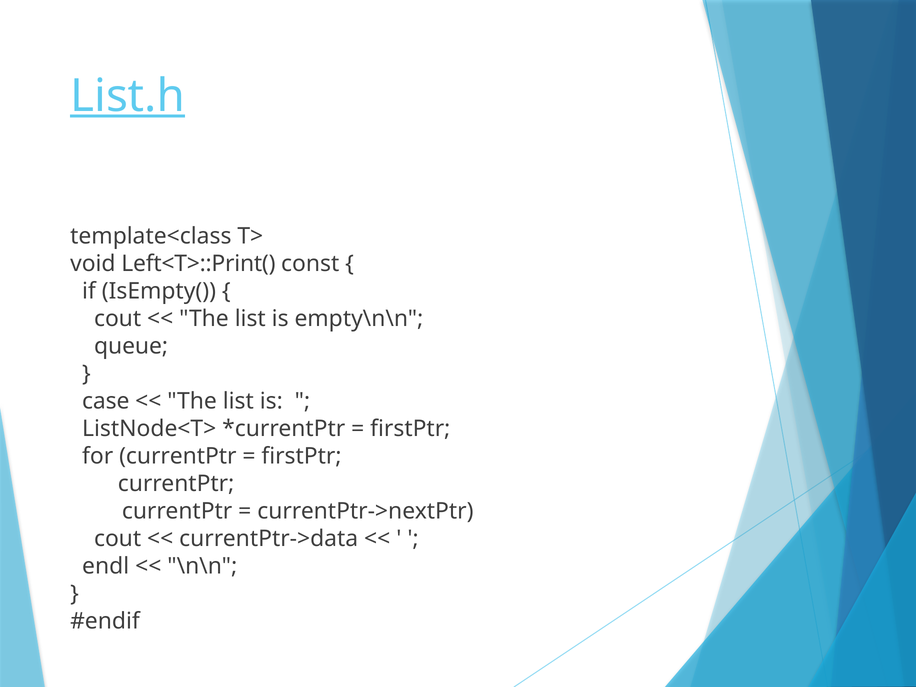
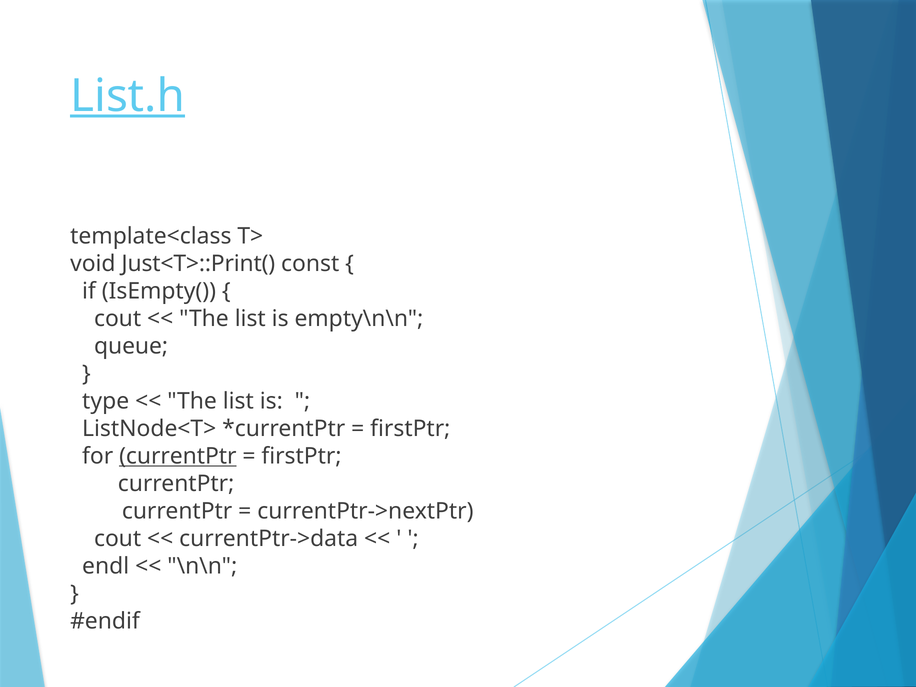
Left<T>::Print(: Left<T>::Print( -> Just<T>::Print( (198, 264)
case: case -> type (106, 401)
currentPtr underline: none -> present (178, 456)
